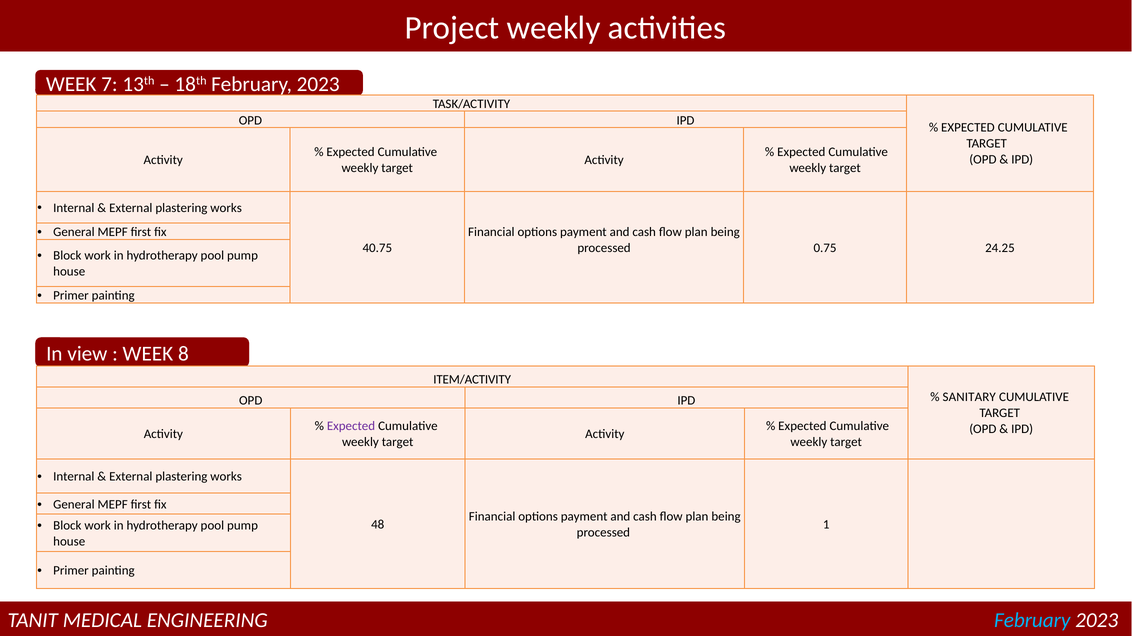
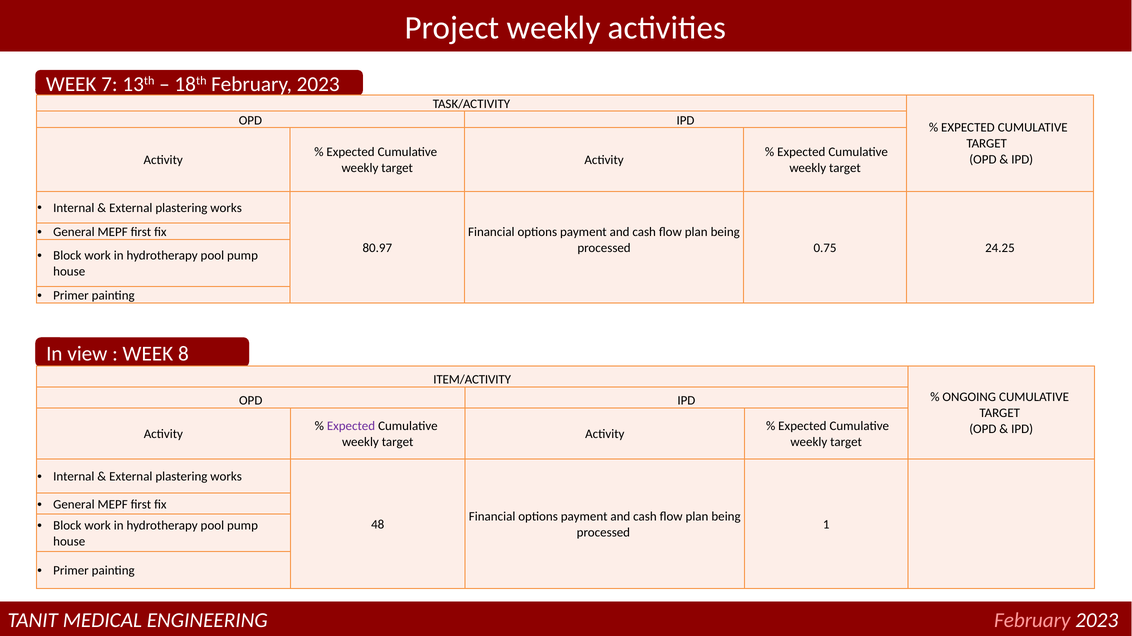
40.75: 40.75 -> 80.97 (377, 248)
SANITARY: SANITARY -> ONGOING (969, 398)
February colour: light blue -> pink (1032, 621)
